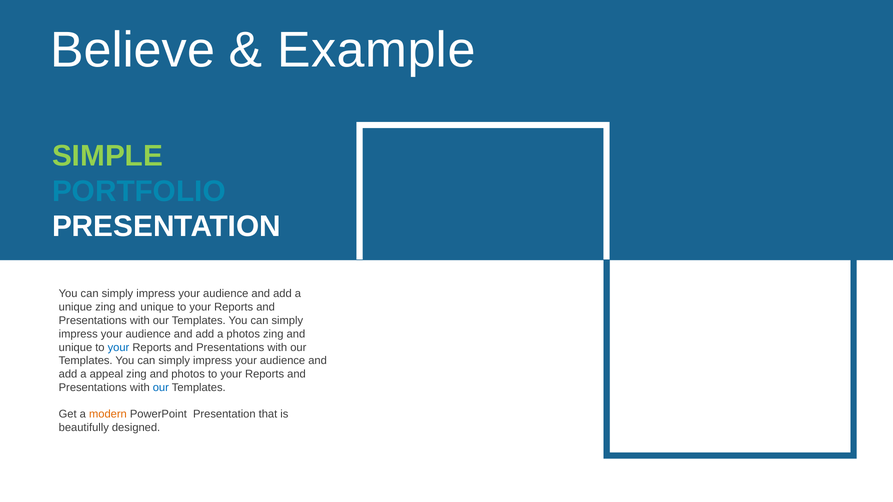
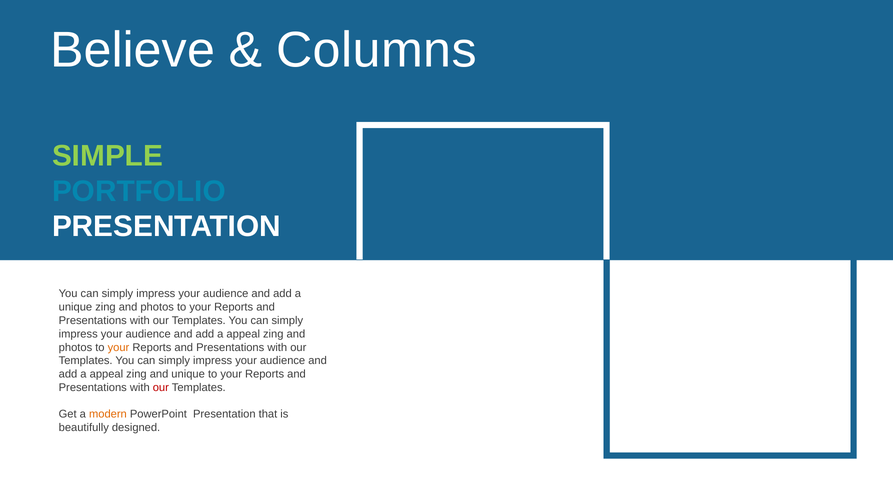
Example: Example -> Columns (376, 50)
unique zing and unique: unique -> photos (157, 307)
photos: photos -> appeal (243, 334)
unique: unique -> photos (75, 348)
your colour: blue -> orange (118, 348)
and photos: photos -> unique (188, 374)
our colour: blue -> red (161, 388)
